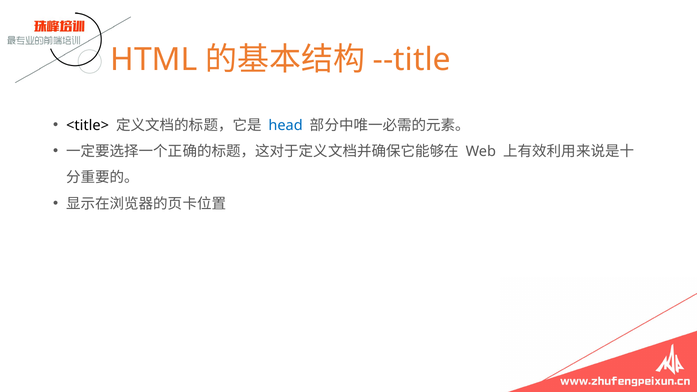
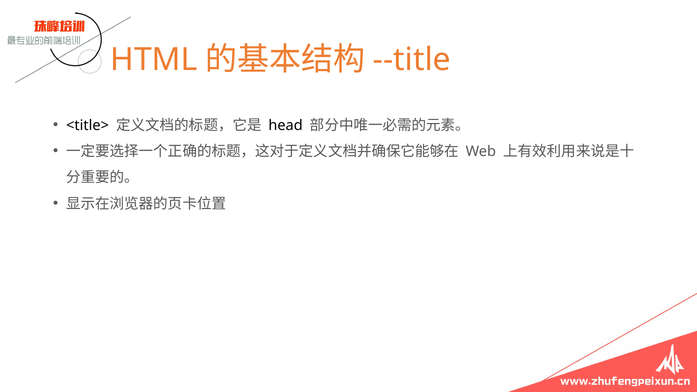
head colour: blue -> black (286, 125)
